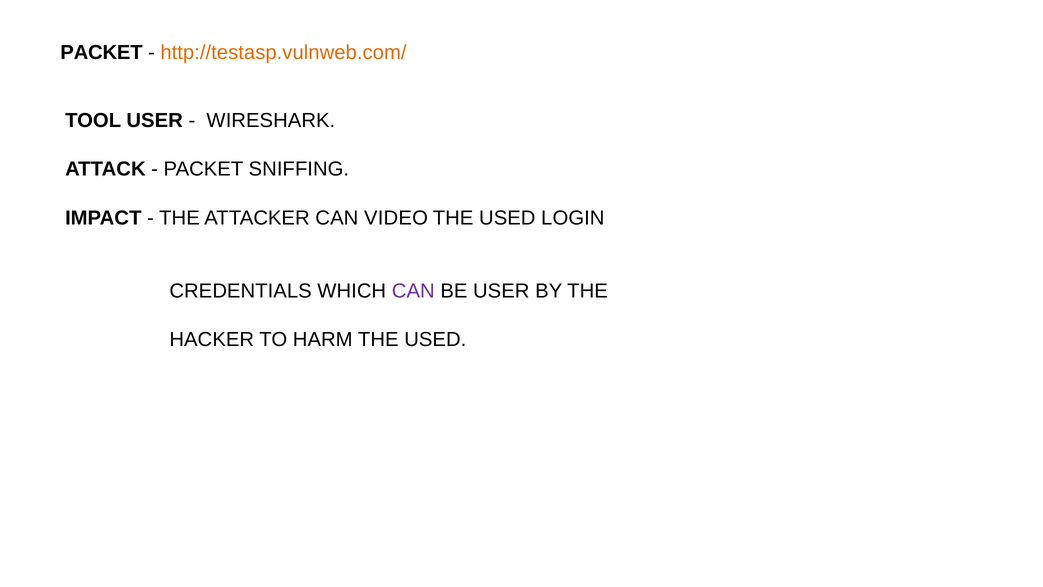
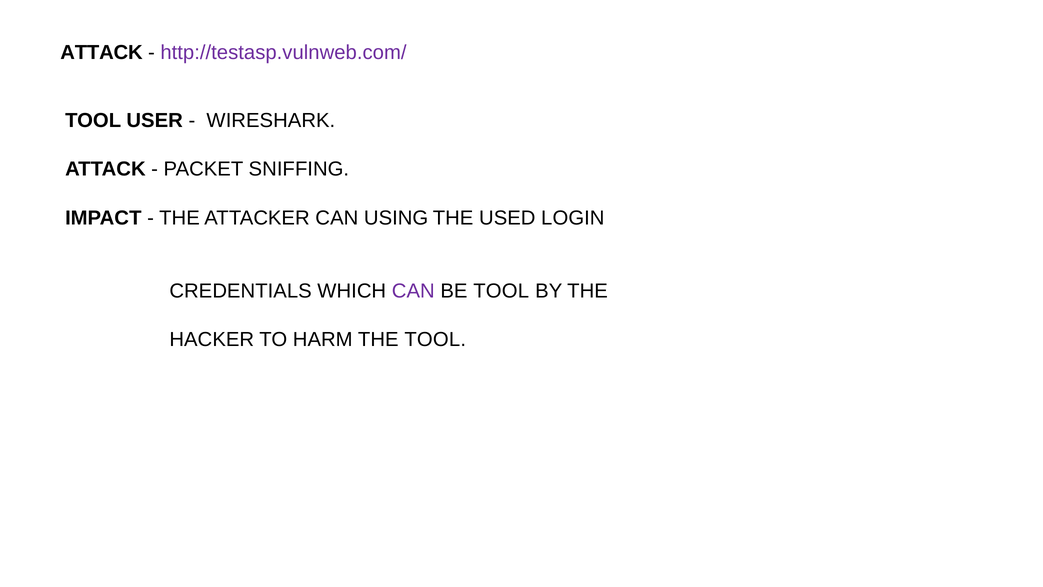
PACKET: PACKET -> ATTACK (102, 53)
http://testasp.vulnweb.com/ colour: orange -> purple (283, 53)
VIDEO: VIDEO -> USING (396, 218)
BE USER: USER -> TOOL (501, 291)
HARM THE USED: USED -> TOOL (435, 339)
